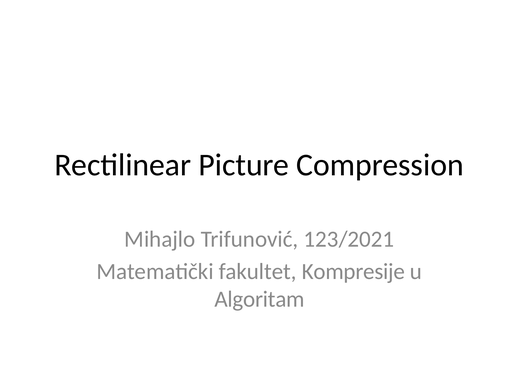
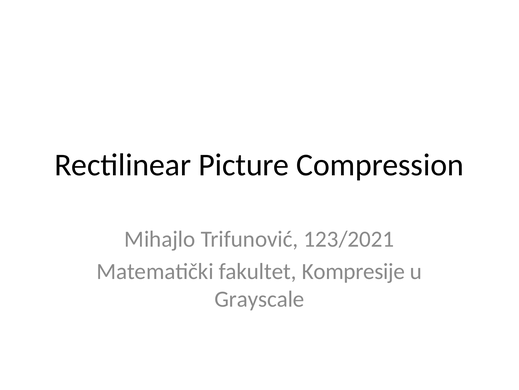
Algoritam: Algoritam -> Grayscale (259, 299)
